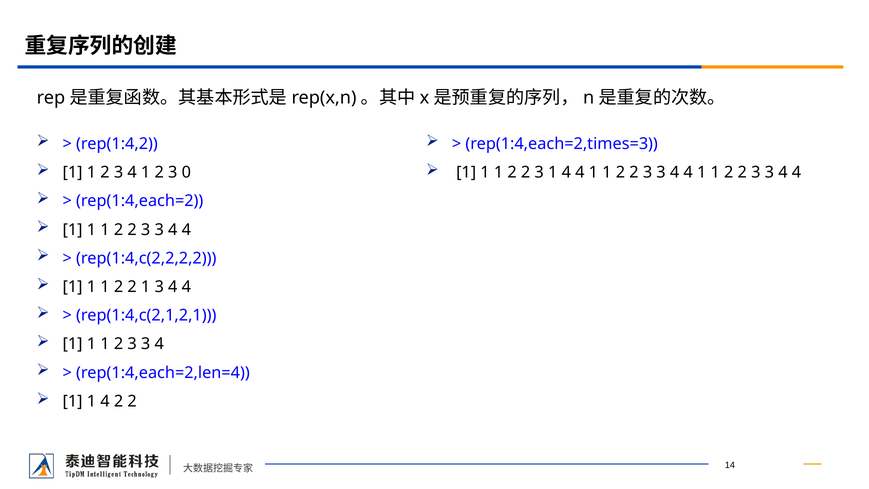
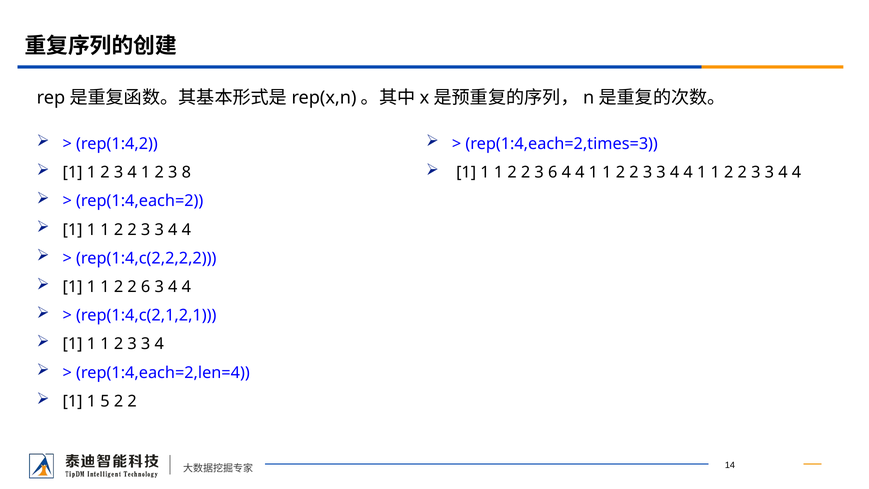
0: 0 -> 8 (186, 172)
3 1: 1 -> 6 (553, 172)
2 1: 1 -> 6 (146, 287)
1 1 4: 4 -> 5 (105, 401)
